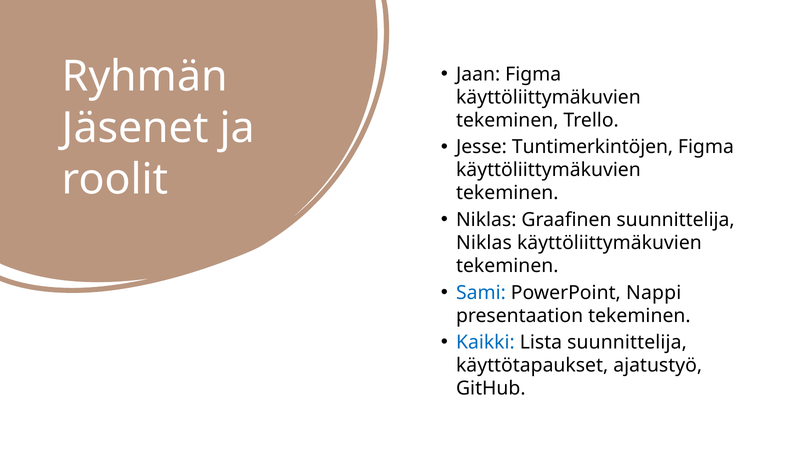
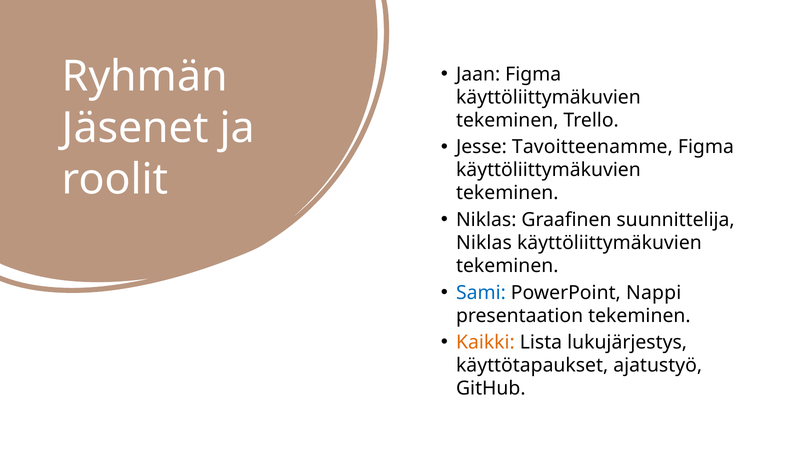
Tuntimerkintöjen: Tuntimerkintöjen -> Tavoitteenamme (592, 147)
Kaikki colour: blue -> orange (485, 342)
Lista suunnittelija: suunnittelija -> lukujärjestys (627, 342)
